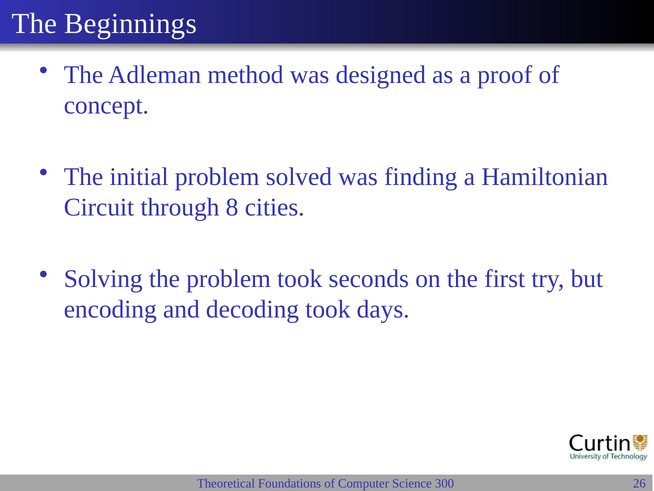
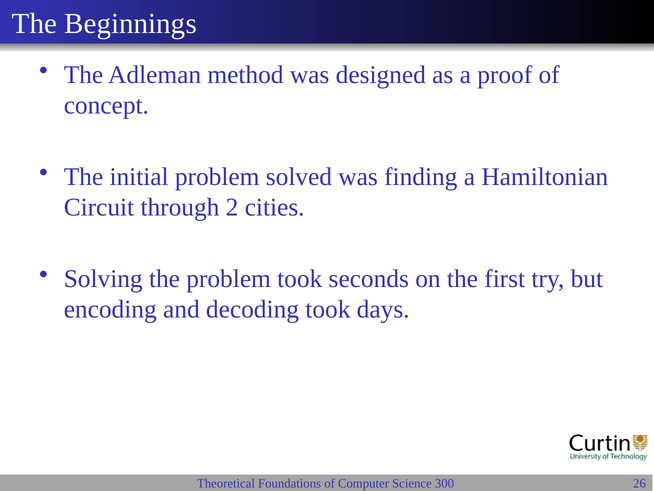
8: 8 -> 2 (232, 207)
